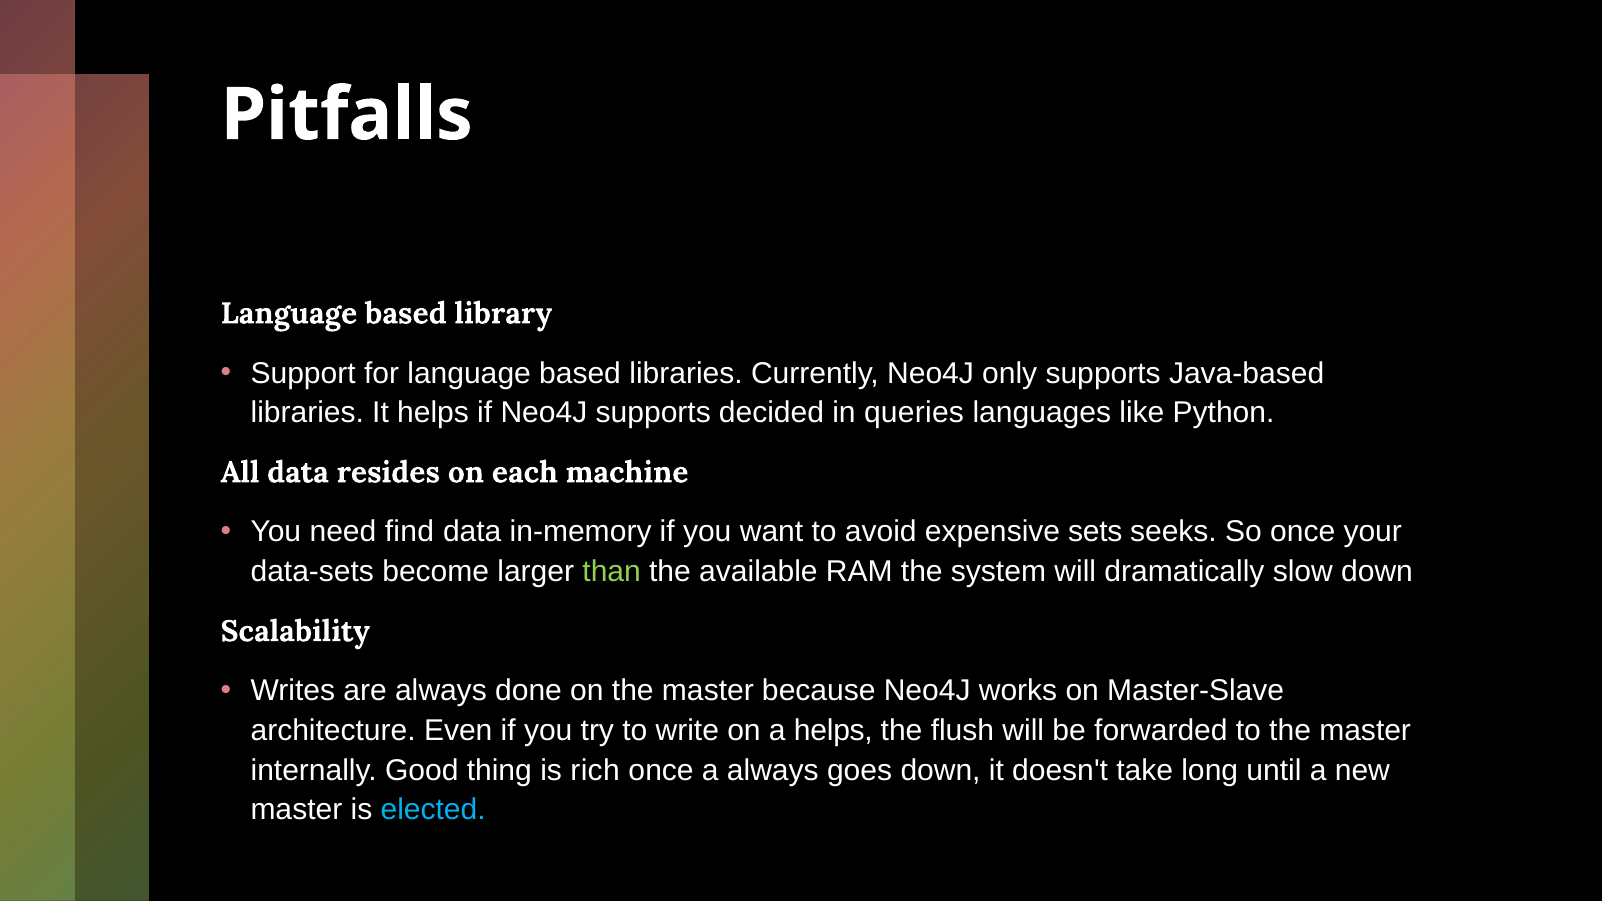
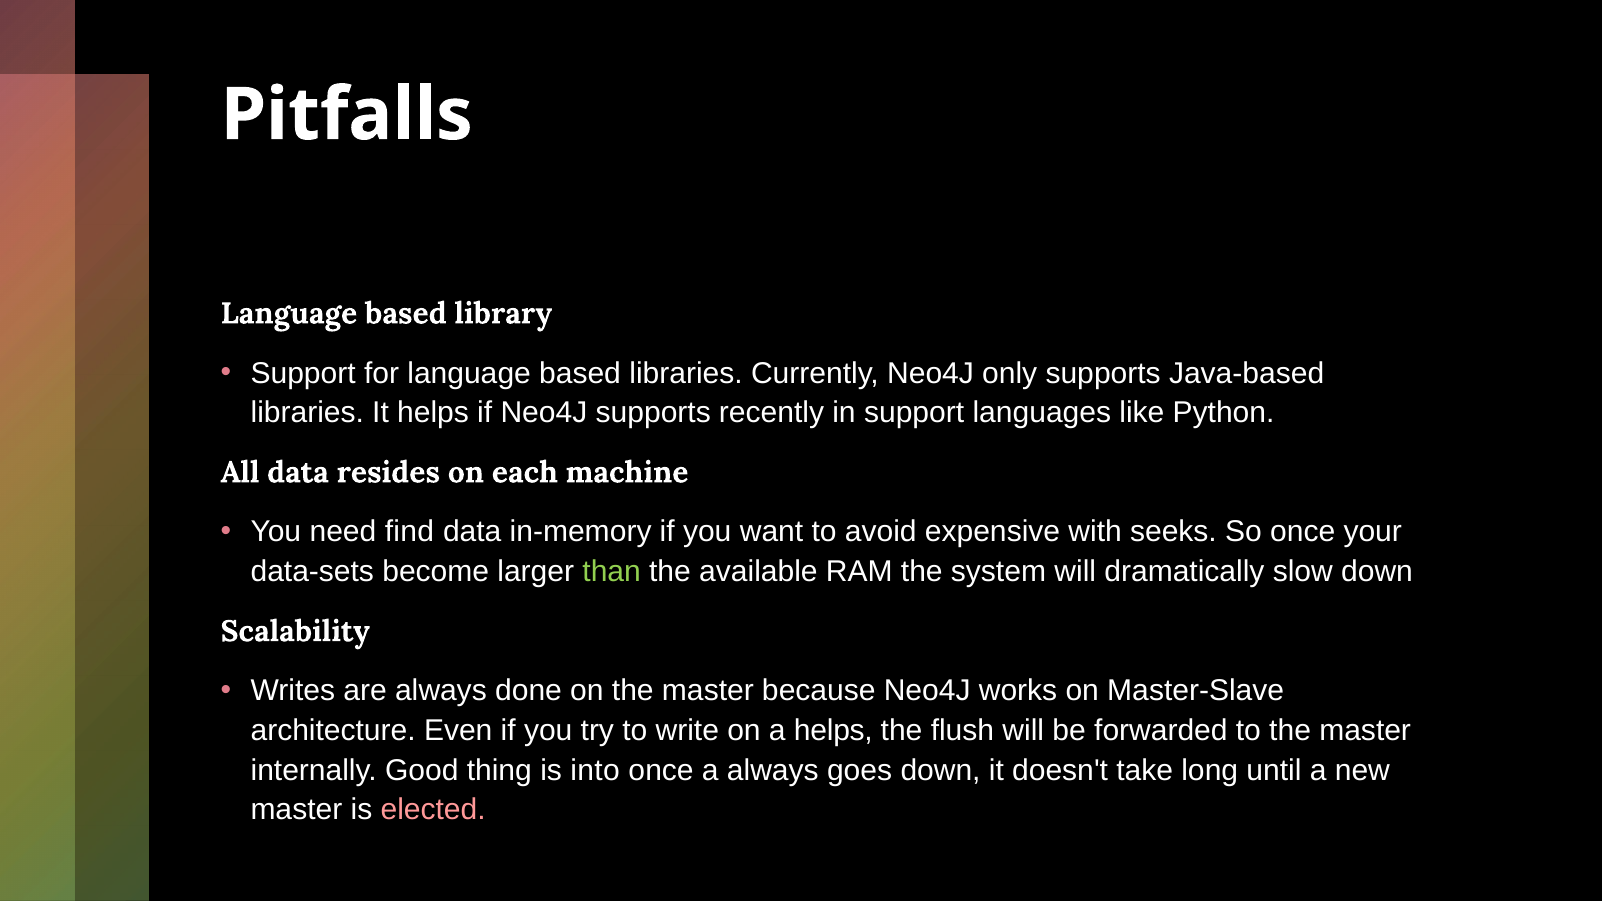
decided: decided -> recently (772, 413)
in queries: queries -> support (914, 413)
sets: sets -> with (1095, 532)
rich: rich -> into (595, 770)
elected colour: light blue -> pink (433, 810)
